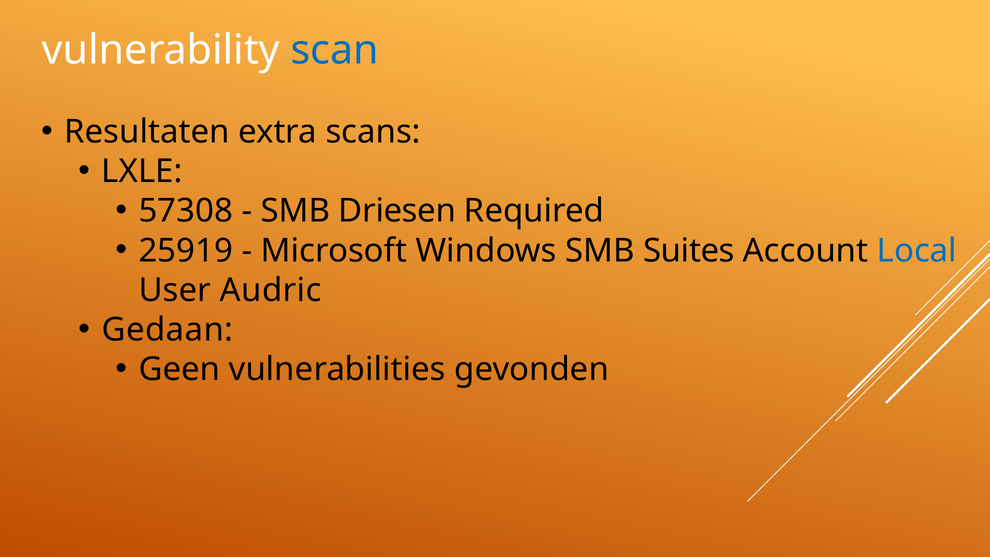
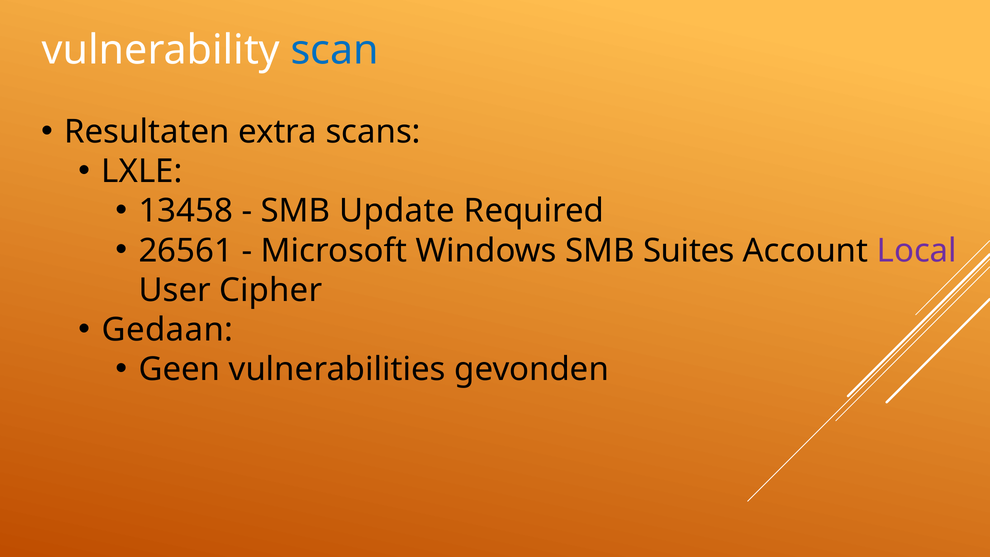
57308: 57308 -> 13458 (186, 211)
Driesen: Driesen -> Update (397, 211)
25919: 25919 -> 26561 (186, 251)
Local colour: blue -> purple (917, 251)
Audric: Audric -> Cipher (271, 290)
